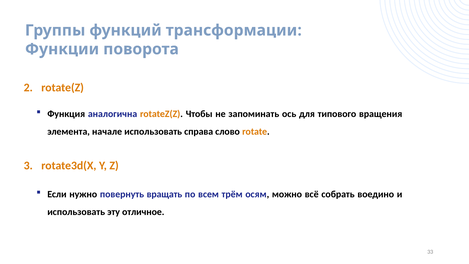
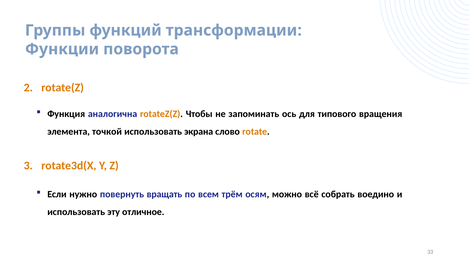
начале: начале -> точкой (107, 131)
справа: справа -> экрана (199, 131)
